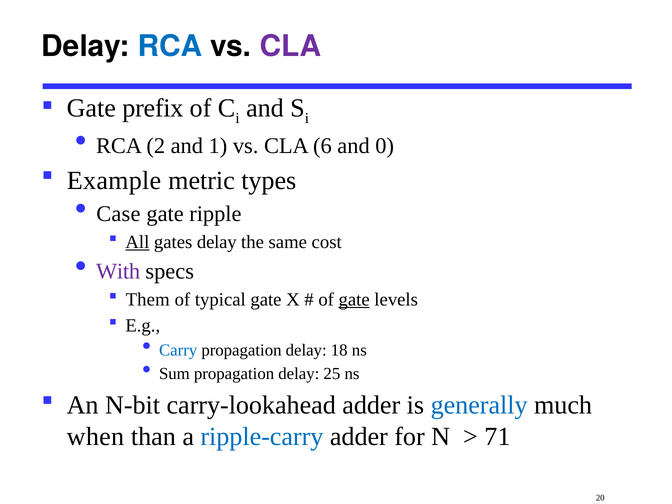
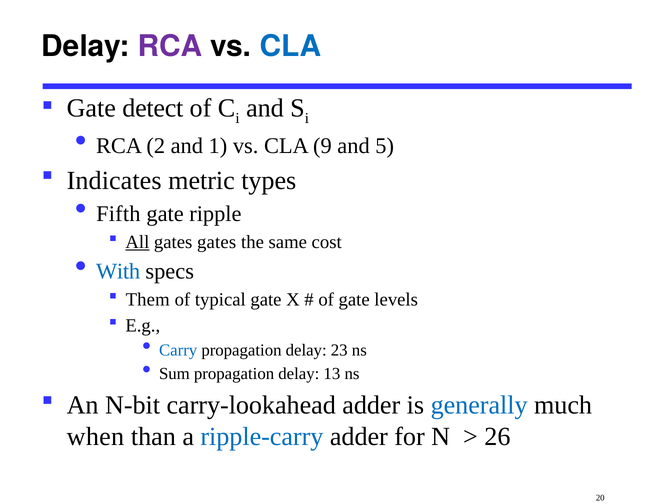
RCA colour: blue -> purple (170, 46)
CLA colour: purple -> blue (290, 46)
prefix: prefix -> detect (153, 108)
6: 6 -> 9 (322, 146)
0: 0 -> 5 (385, 146)
Example: Example -> Indicates (114, 181)
Case: Case -> Fifth (118, 214)
gates delay: delay -> gates (217, 242)
With colour: purple -> blue (118, 271)
gate underline: present -> none (354, 299)
18: 18 -> 23 (339, 350)
25: 25 -> 13 (332, 374)
71: 71 -> 26 (497, 437)
